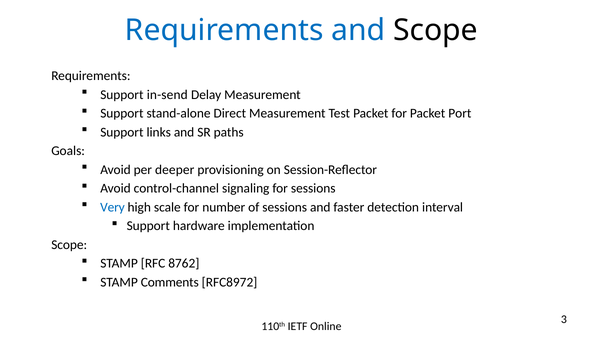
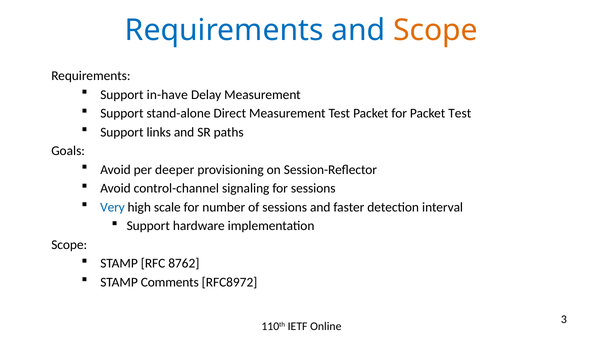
Scope colour: black -> orange (436, 30)
in-send: in-send -> in-have (167, 95)
Packet Port: Port -> Test (460, 114)
